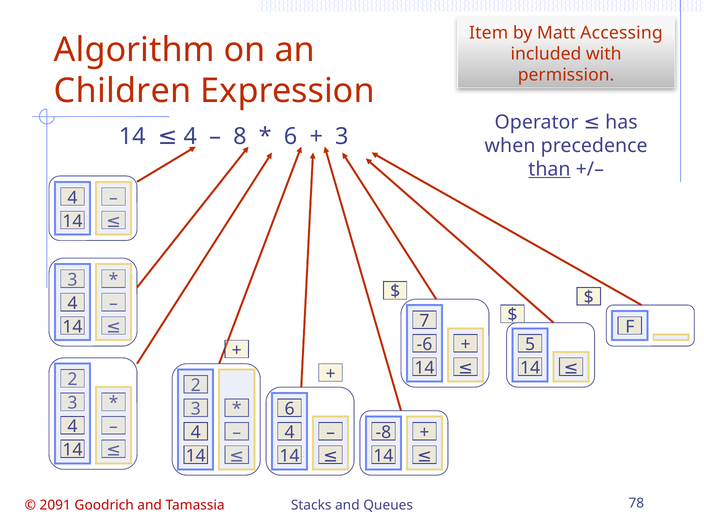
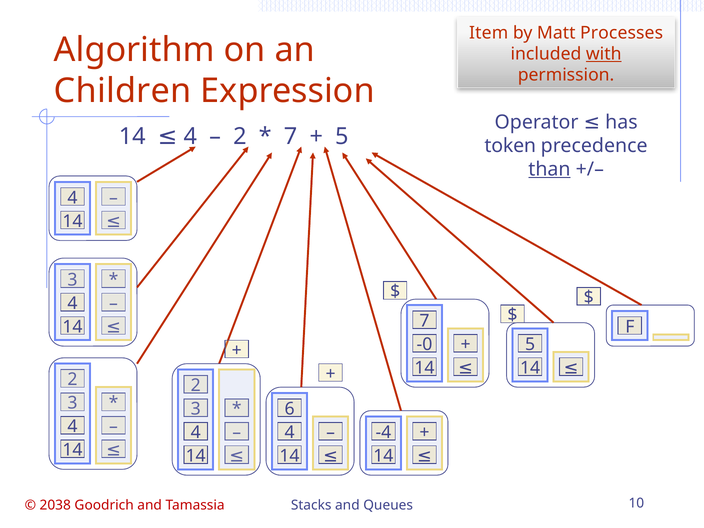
Accessing: Accessing -> Processes (622, 33)
with underline: none -> present (604, 54)
8: 8 -> 2 (240, 136)
6: 6 -> 7 (291, 136)
3: 3 -> 5 (342, 136)
when: when -> token (510, 146)
-6: -6 -> -0 (424, 344)
-8: -8 -> -4 (383, 432)
2091: 2091 -> 2038 (55, 505)
78: 78 -> 10 (636, 503)
